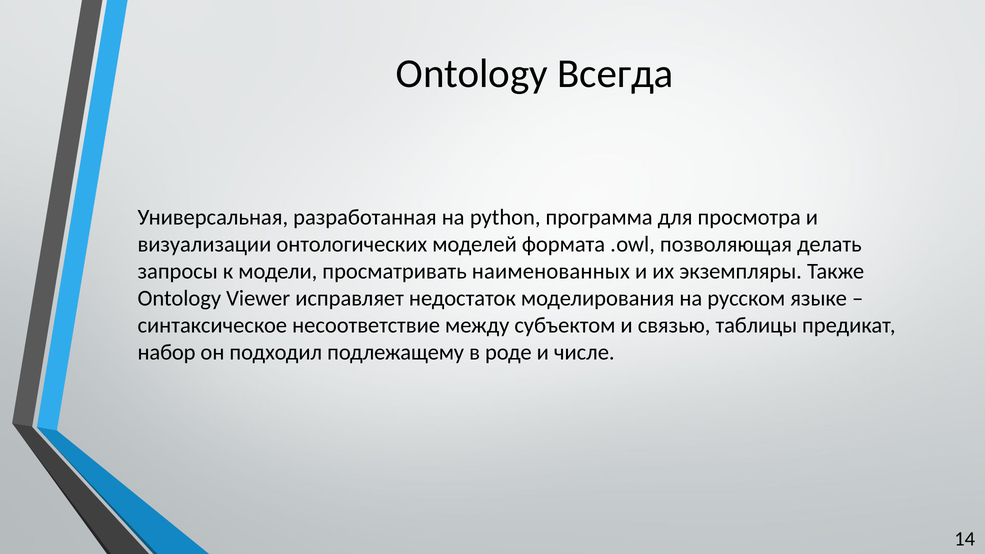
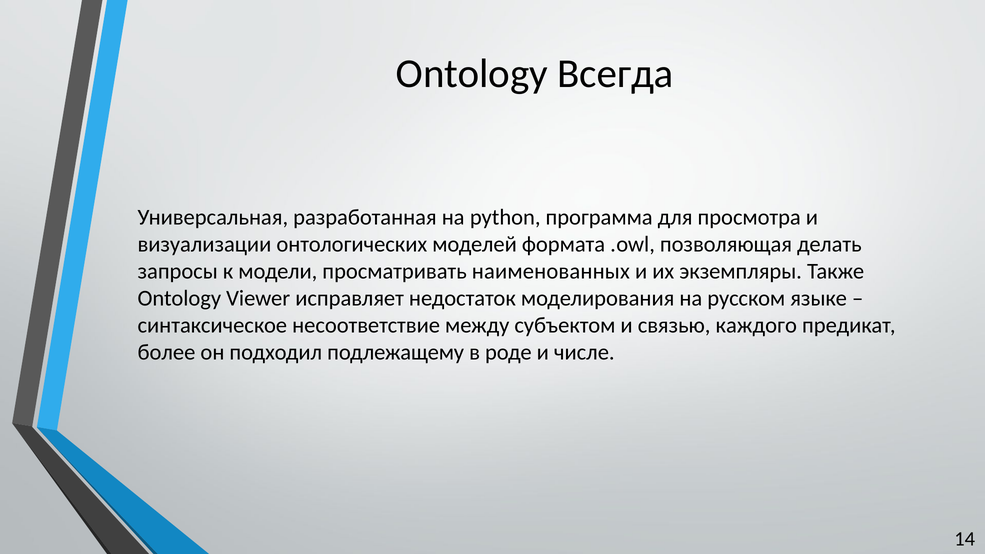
таблицы: таблицы -> каждого (756, 325)
набор: набор -> более (166, 352)
